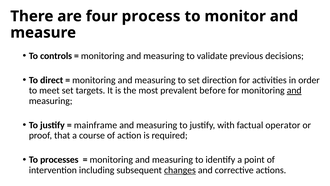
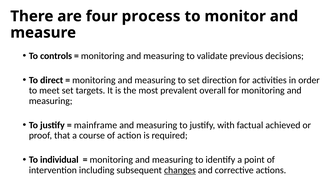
before: before -> overall (213, 90)
and underline: present -> none (294, 90)
operator: operator -> achieved (283, 125)
processes: processes -> individual (59, 159)
